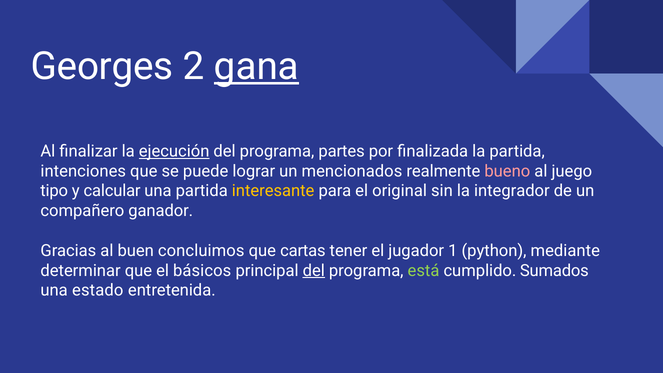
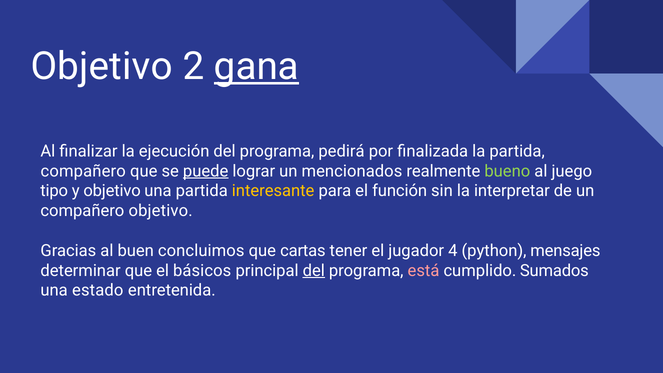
Georges: Georges -> Objetivo (102, 66)
ejecución underline: present -> none (174, 151)
partes: partes -> pedirá (342, 151)
intenciones: intenciones -> compañero (83, 171)
puede underline: none -> present (206, 171)
bueno colour: pink -> light green (507, 171)
y calcular: calcular -> objetivo (112, 191)
original: original -> función (400, 191)
integrador: integrador -> interpretar (512, 191)
compañero ganador: ganador -> objetivo (161, 211)
1: 1 -> 4 (453, 251)
mediante: mediante -> mensajes (565, 251)
está colour: light green -> pink (423, 271)
